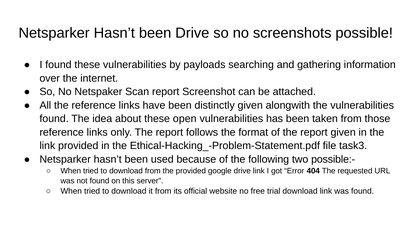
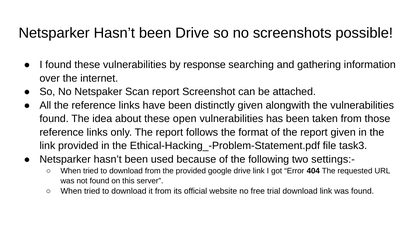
payloads: payloads -> response (205, 65)
possible:-: possible:- -> settings:- (333, 160)
